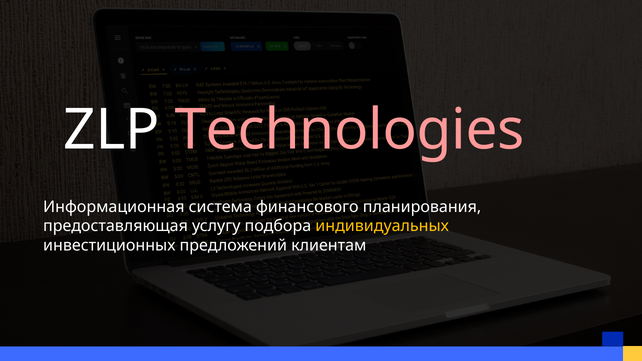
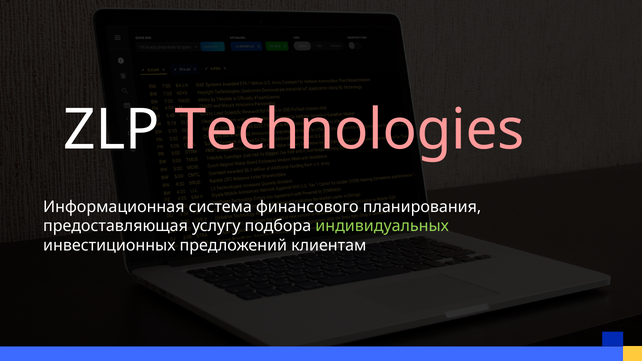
индивидуальных colour: yellow -> light green (382, 226)
